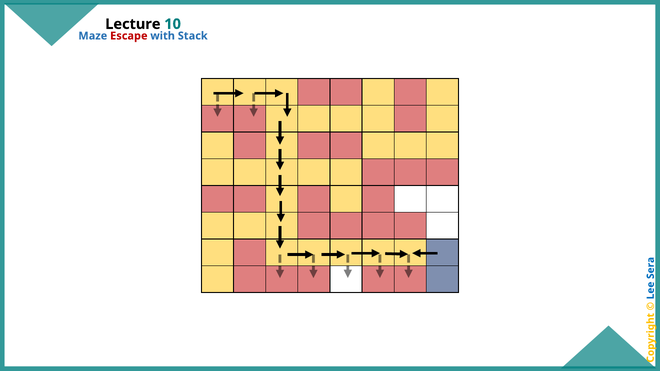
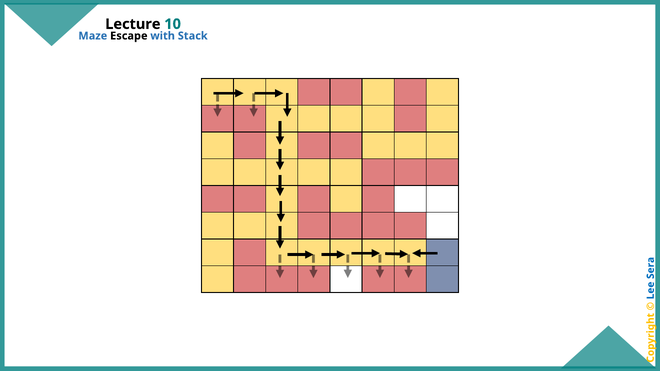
Escape colour: red -> black (129, 36)
